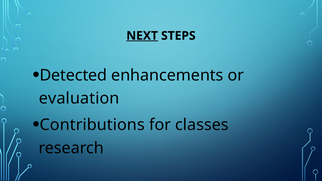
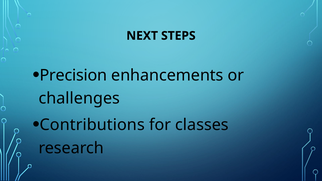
NEXT underline: present -> none (142, 36)
Detected: Detected -> Precision (73, 75)
evaluation: evaluation -> challenges (79, 98)
